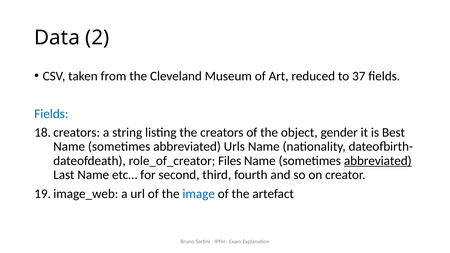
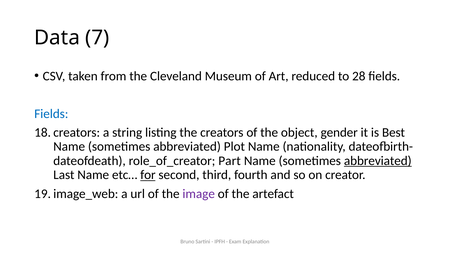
2: 2 -> 7 (97, 38)
37: 37 -> 28 (359, 76)
Urls: Urls -> Plot (234, 147)
Files: Files -> Part (230, 161)
for underline: none -> present (148, 175)
image colour: blue -> purple (199, 194)
